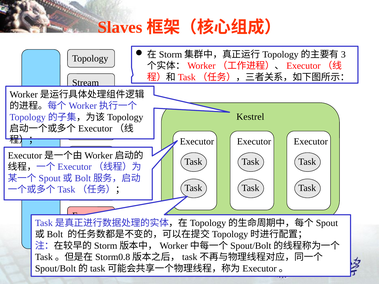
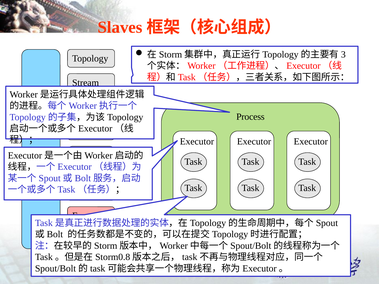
Kestrel: Kestrel -> Process (250, 117)
